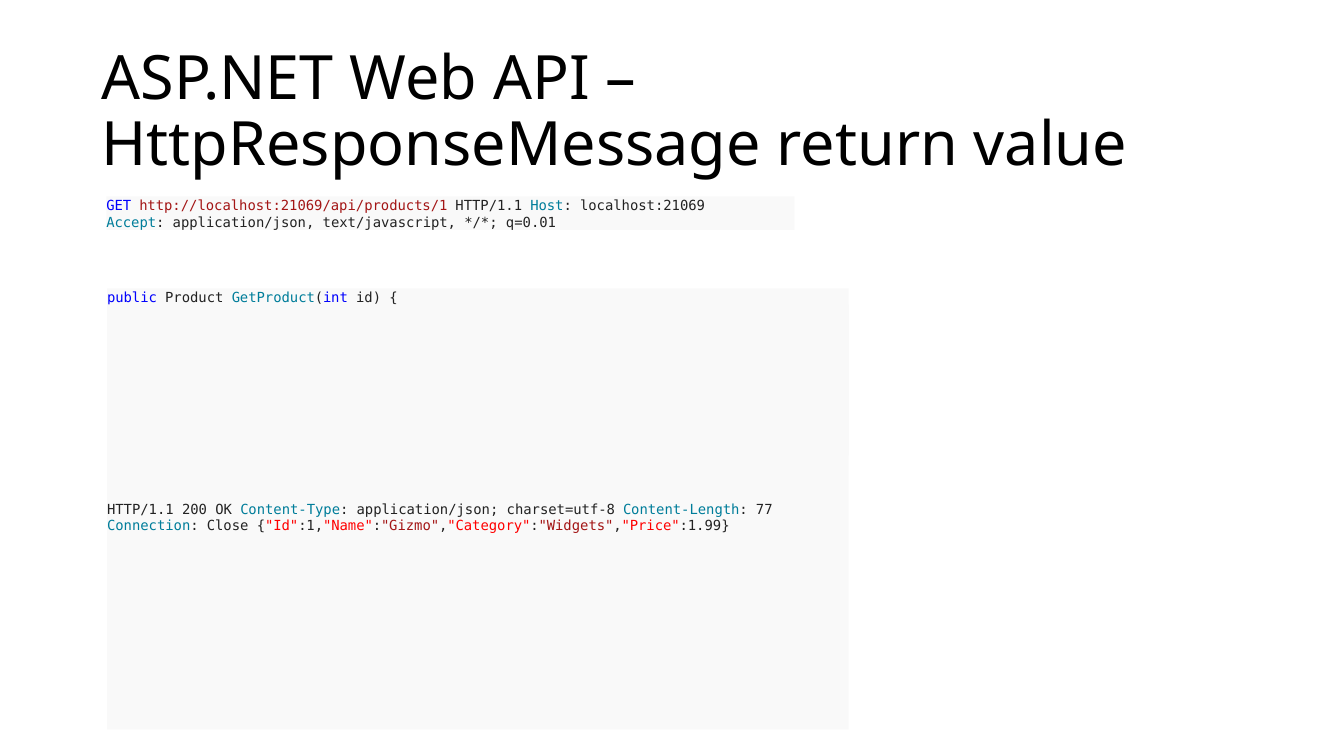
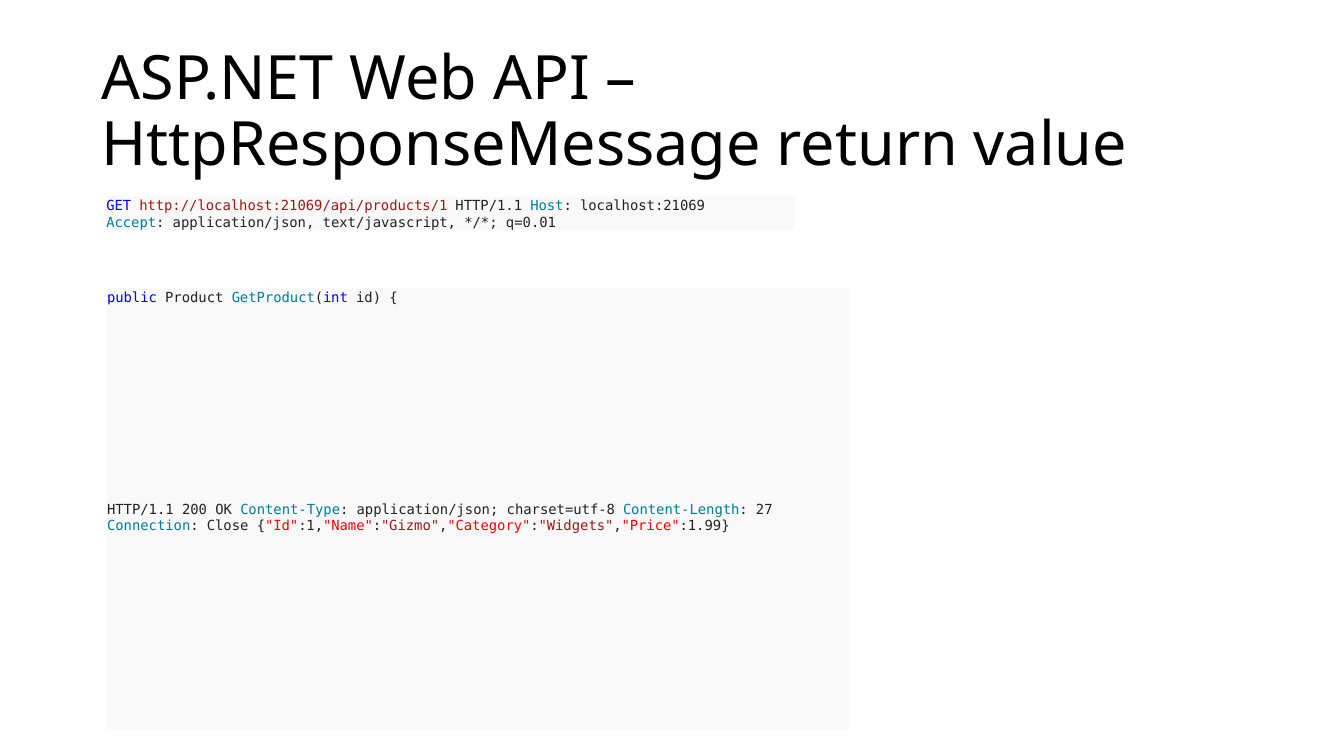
77: 77 -> 27 (764, 509)
